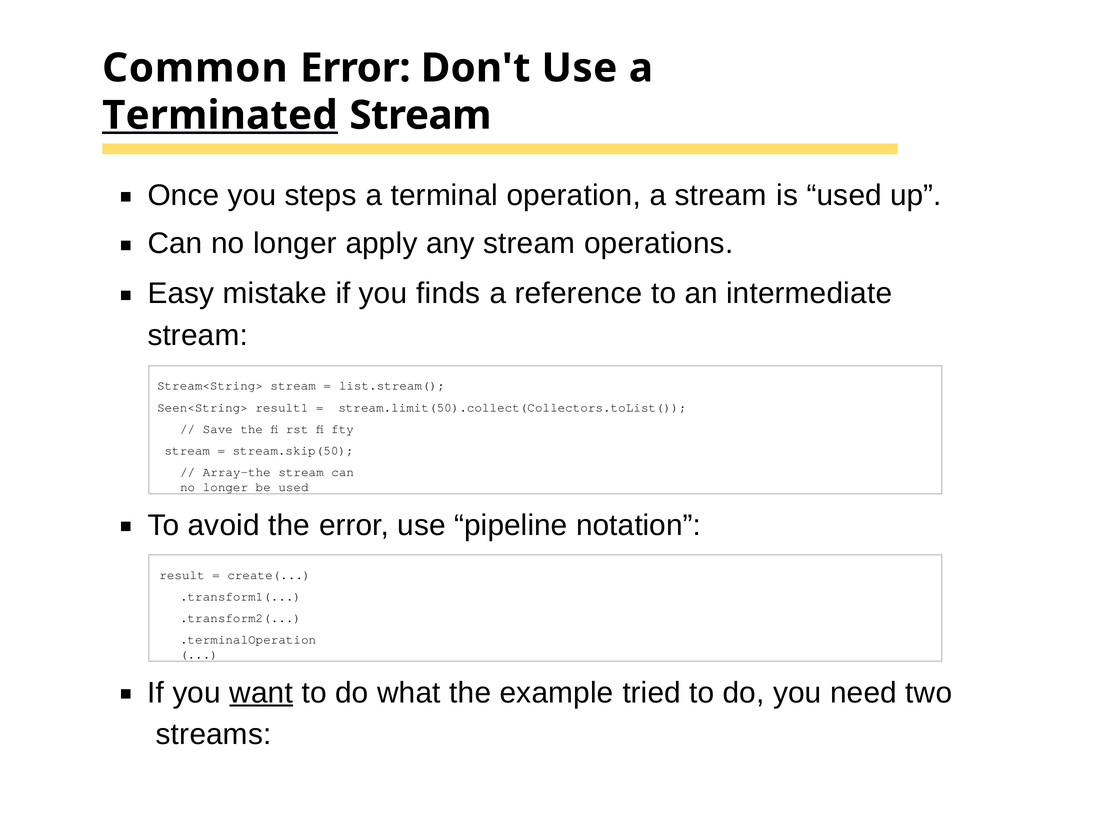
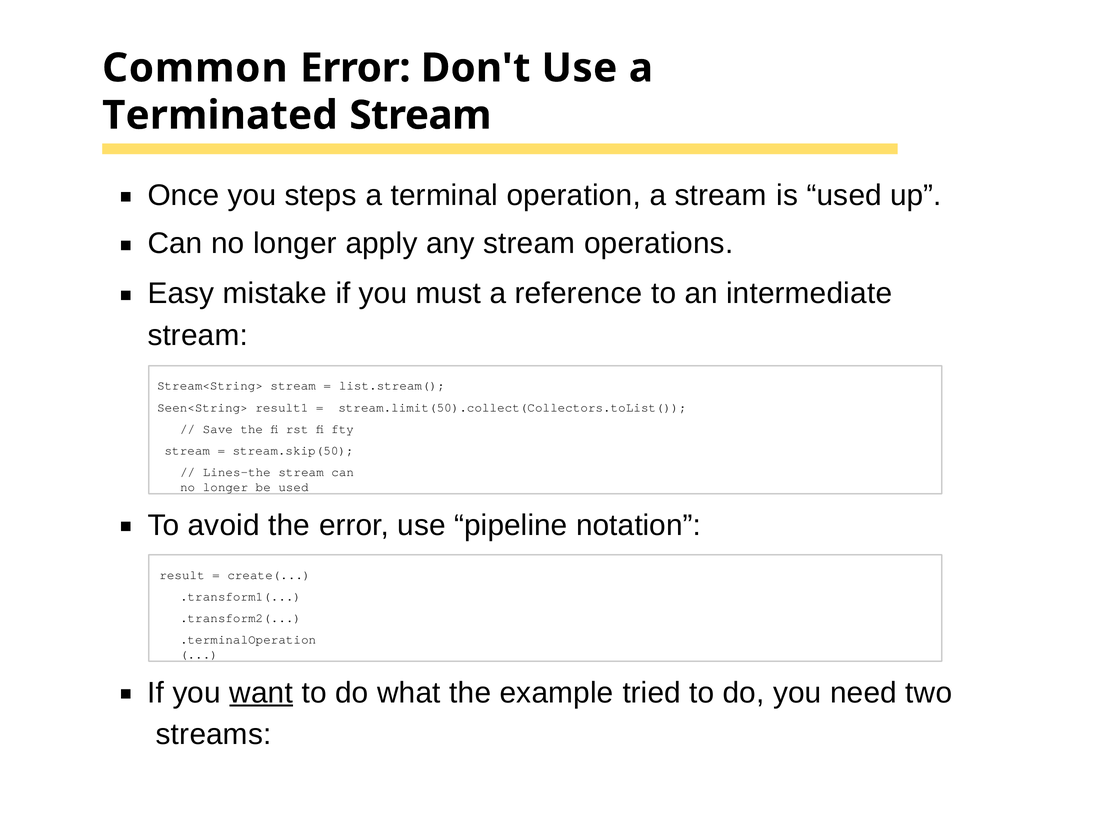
Terminated underline: present -> none (220, 115)
finds: finds -> must (448, 294)
Array—the: Array—the -> Lines—the (237, 472)
